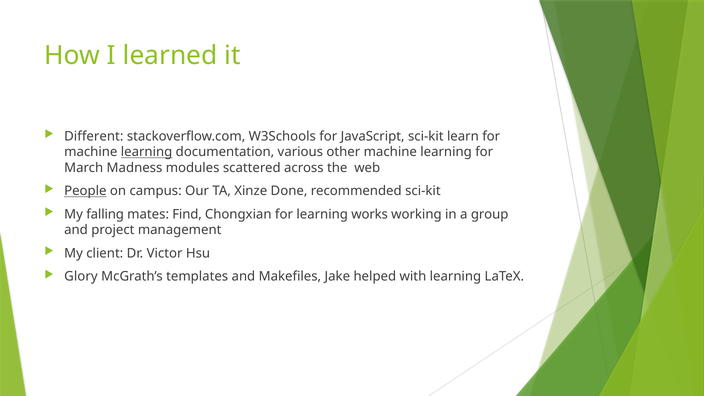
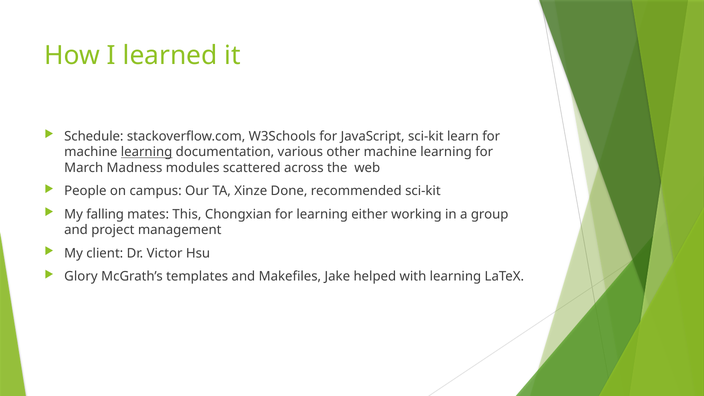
Different: Different -> Schedule (94, 136)
People underline: present -> none (85, 191)
Find: Find -> This (187, 214)
works: works -> either (370, 214)
